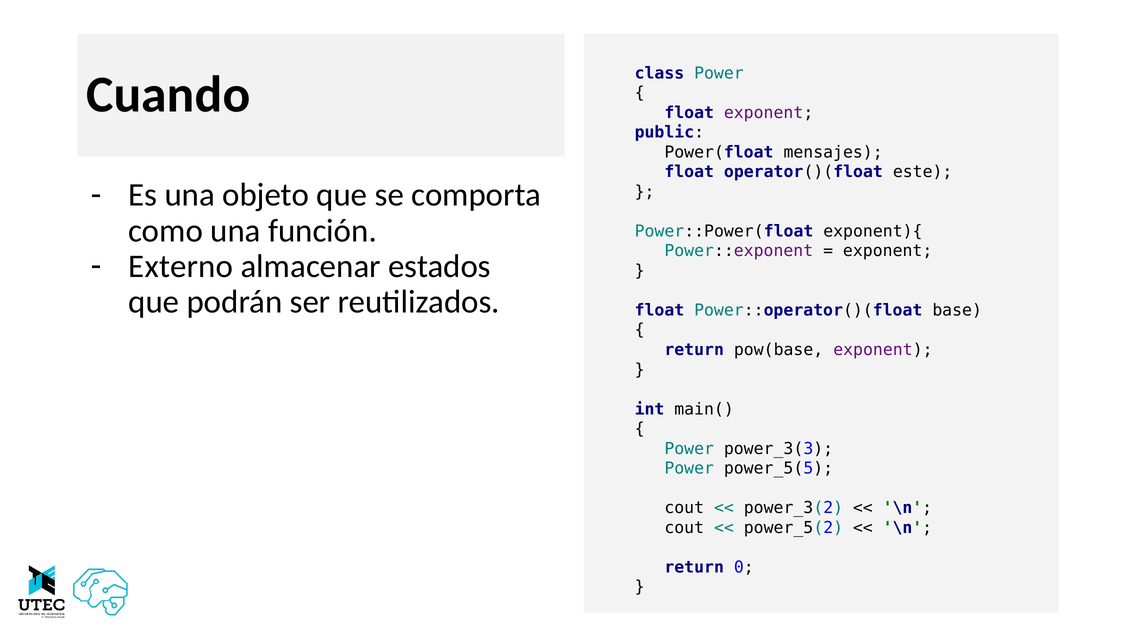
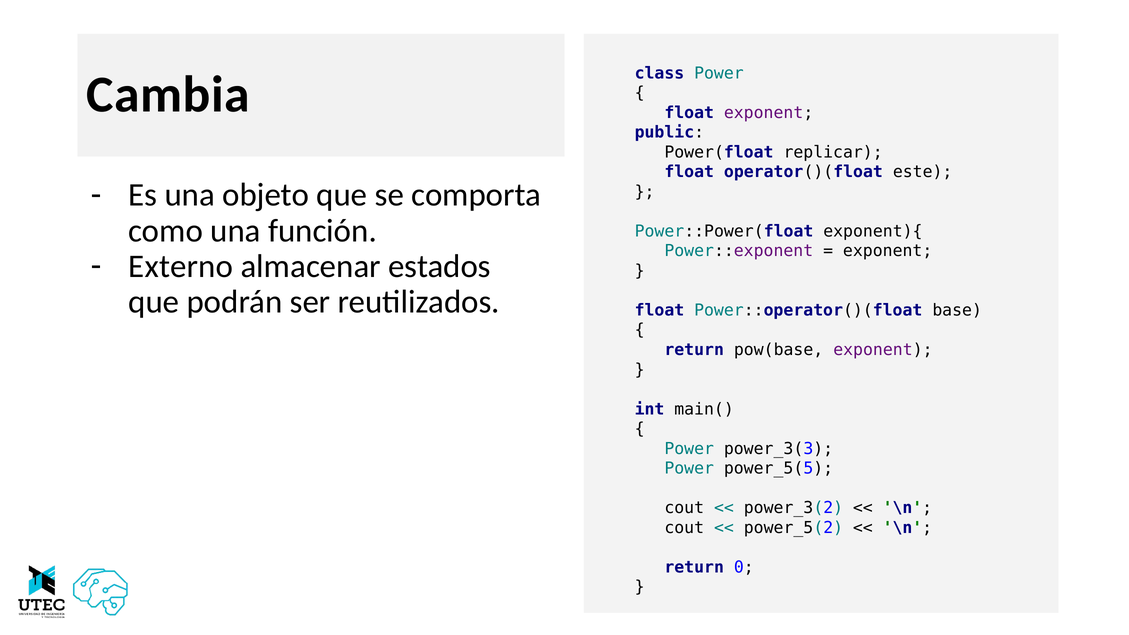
Cuando: Cuando -> Cambia (168, 95)
mensajes: mensajes -> replicar (833, 152)
